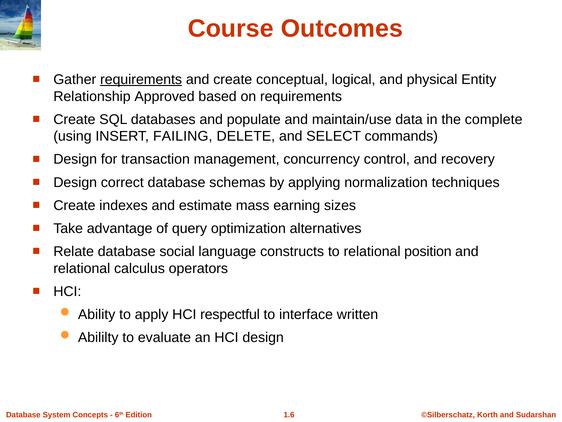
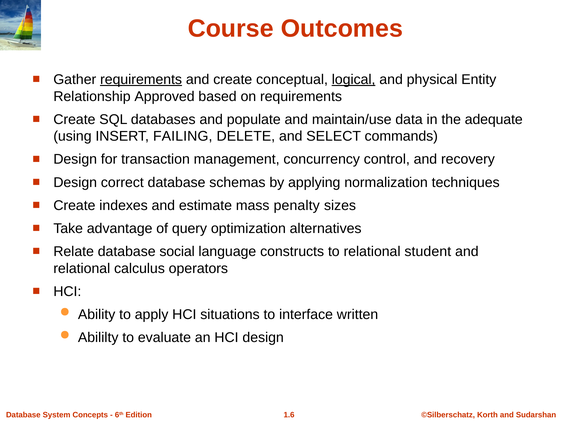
logical underline: none -> present (354, 79)
complete: complete -> adequate (494, 119)
earning: earning -> penalty (297, 205)
position: position -> student (428, 251)
respectful: respectful -> situations (230, 314)
